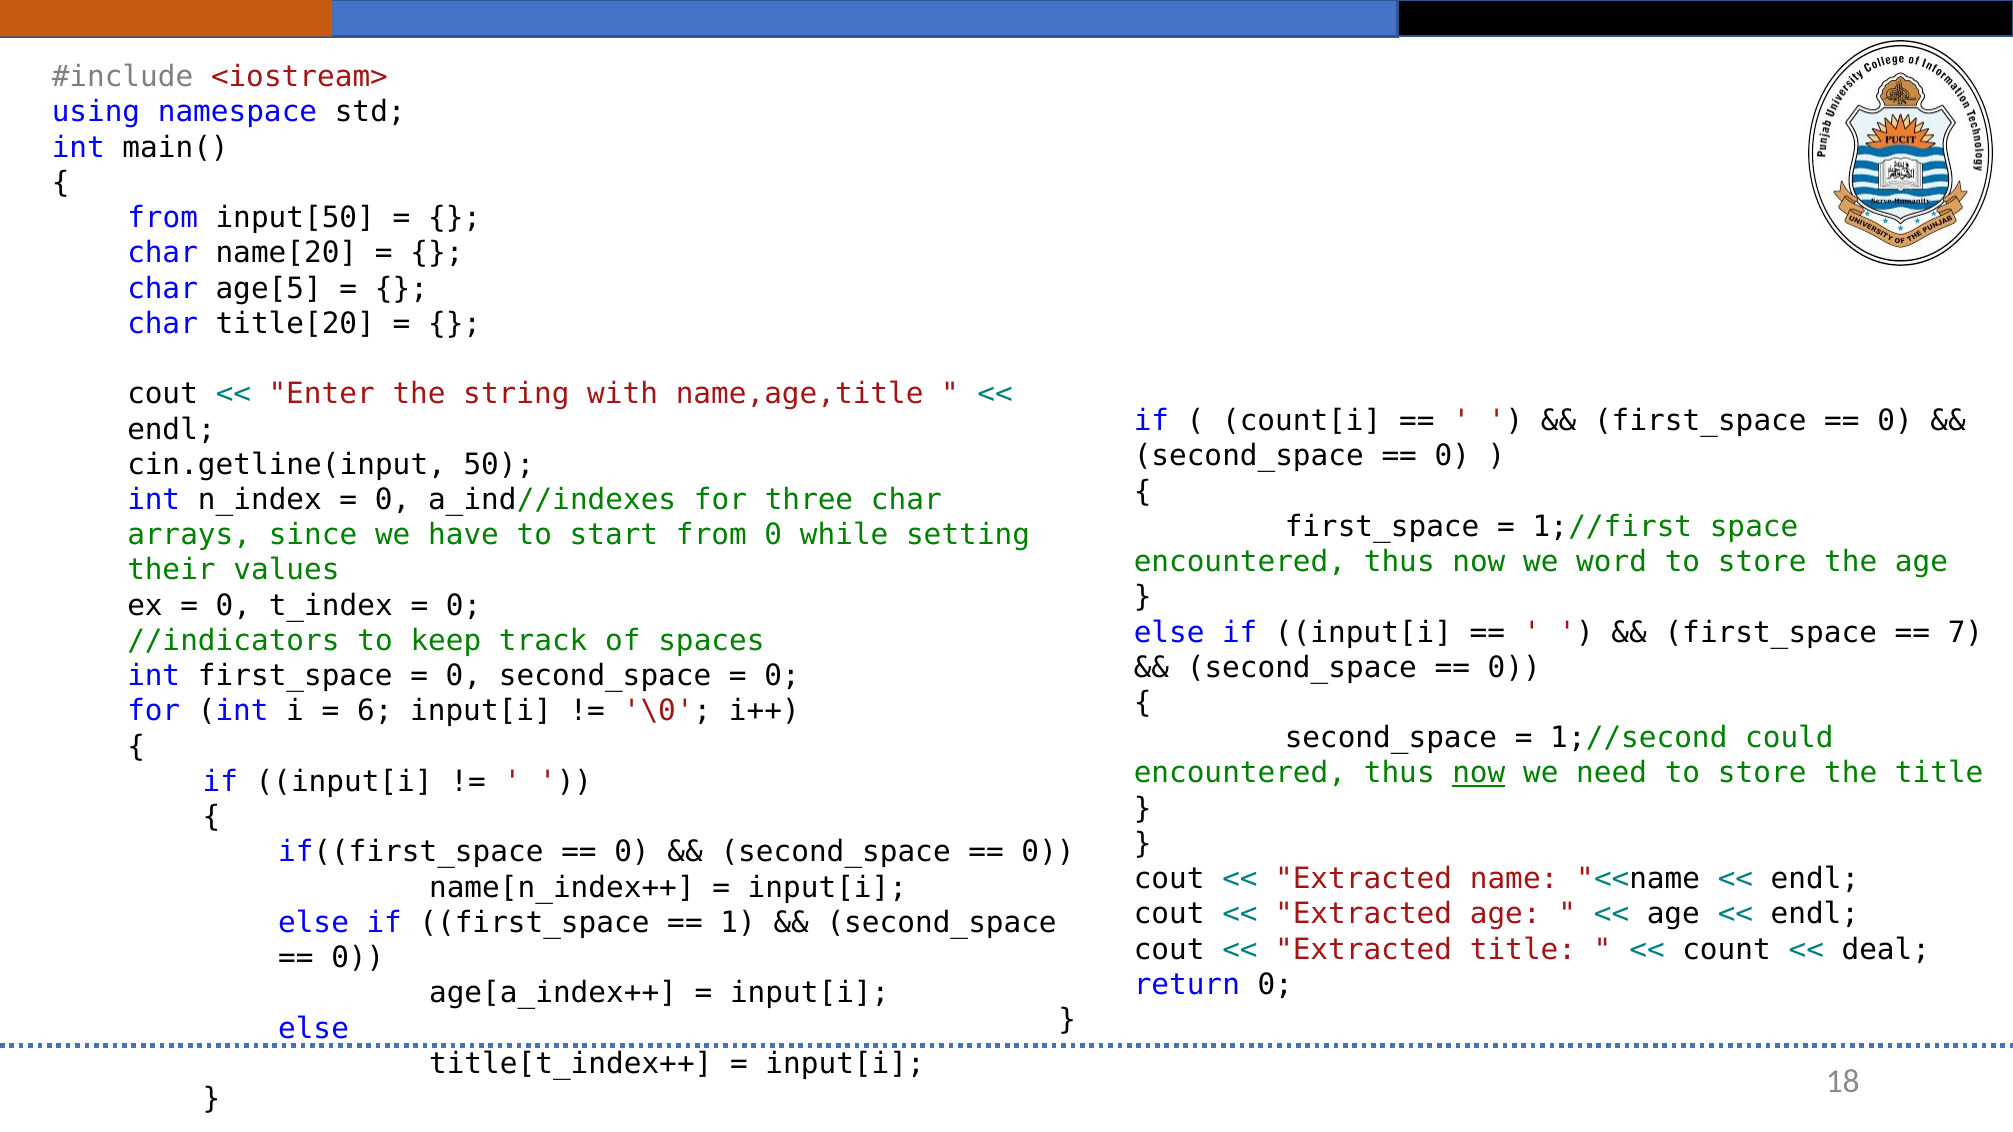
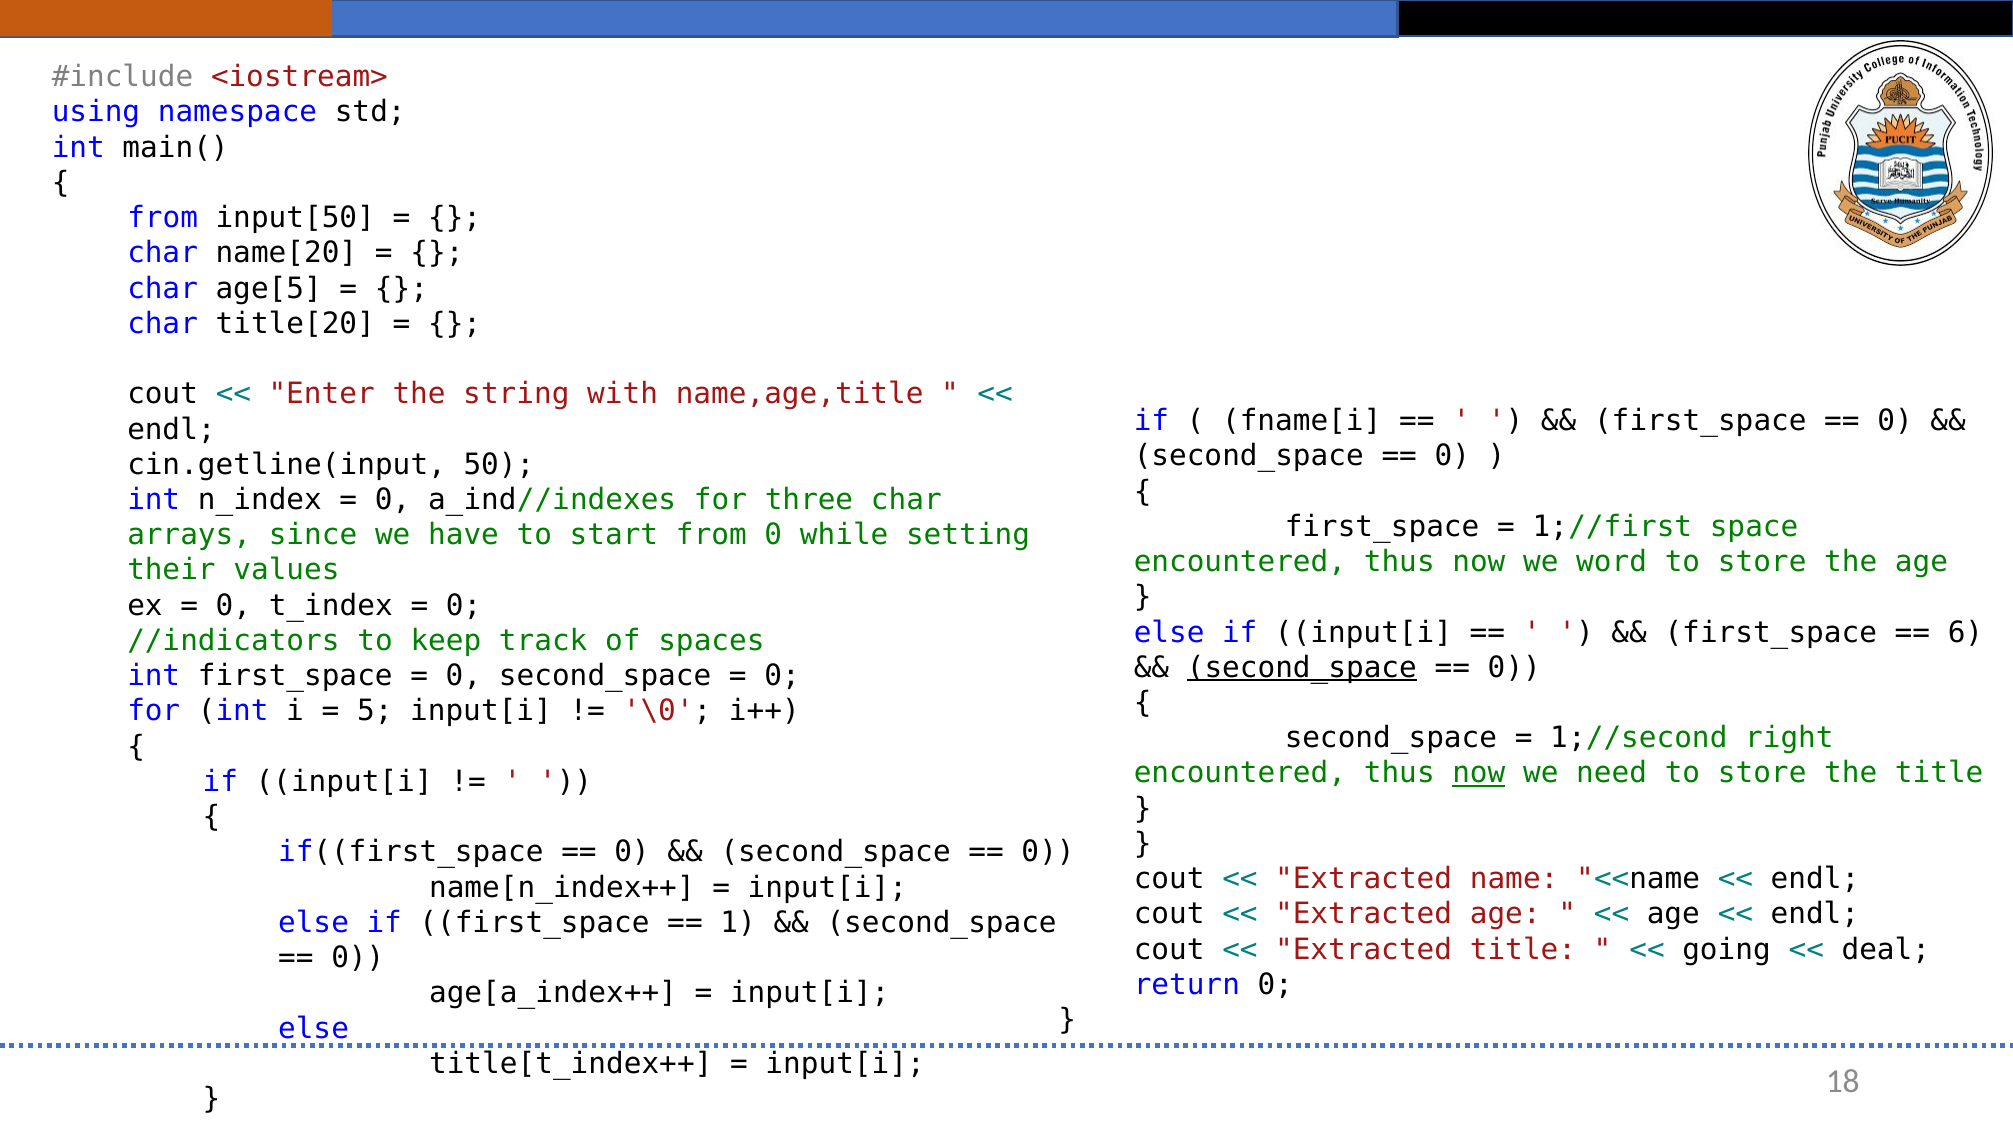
count[i: count[i -> fname[i (1302, 421)
7: 7 -> 6 (1966, 632)
second_space underline: none -> present (1302, 668)
6: 6 -> 5 (375, 711)
could: could -> right (1789, 738)
count: count -> going (1727, 950)
